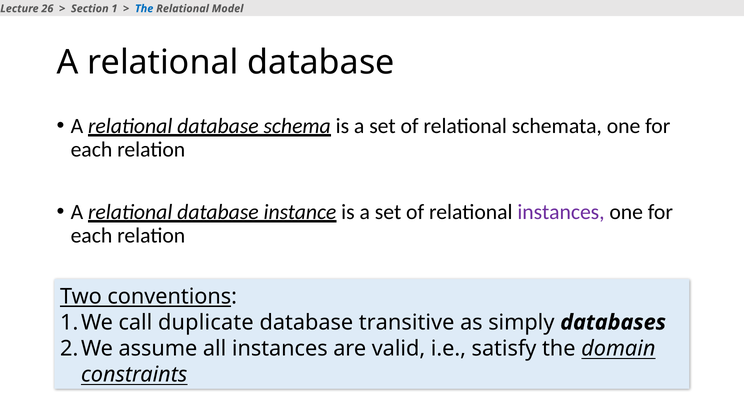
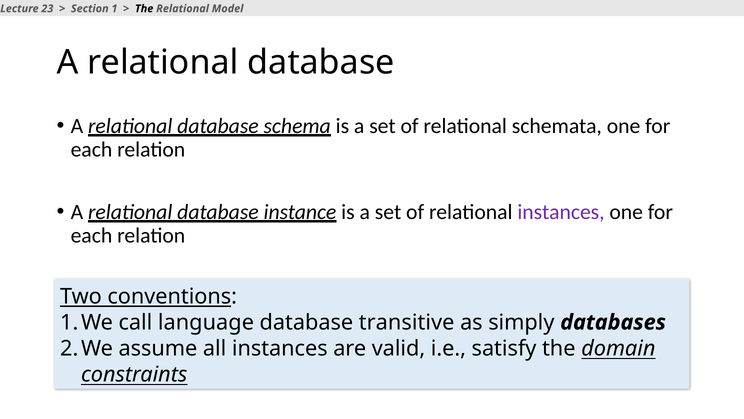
26: 26 -> 23 (47, 9)
The colour: blue -> black (144, 9)
duplicate: duplicate -> language (206, 322)
